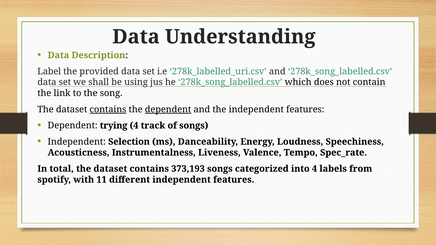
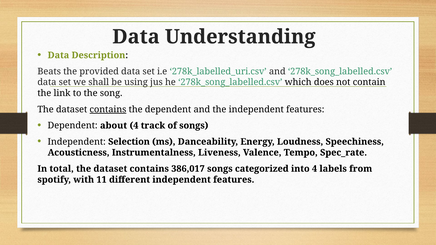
Label: Label -> Beats (49, 71)
dependent underline: present -> none (168, 109)
trying: trying -> about (114, 126)
373,193: 373,193 -> 386,017 (188, 169)
